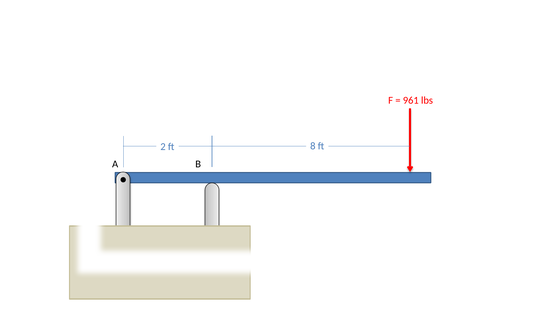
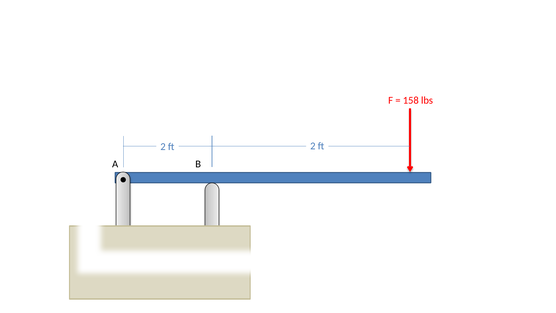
961: 961 -> 158 (411, 100)
ft 8: 8 -> 2 (313, 146)
